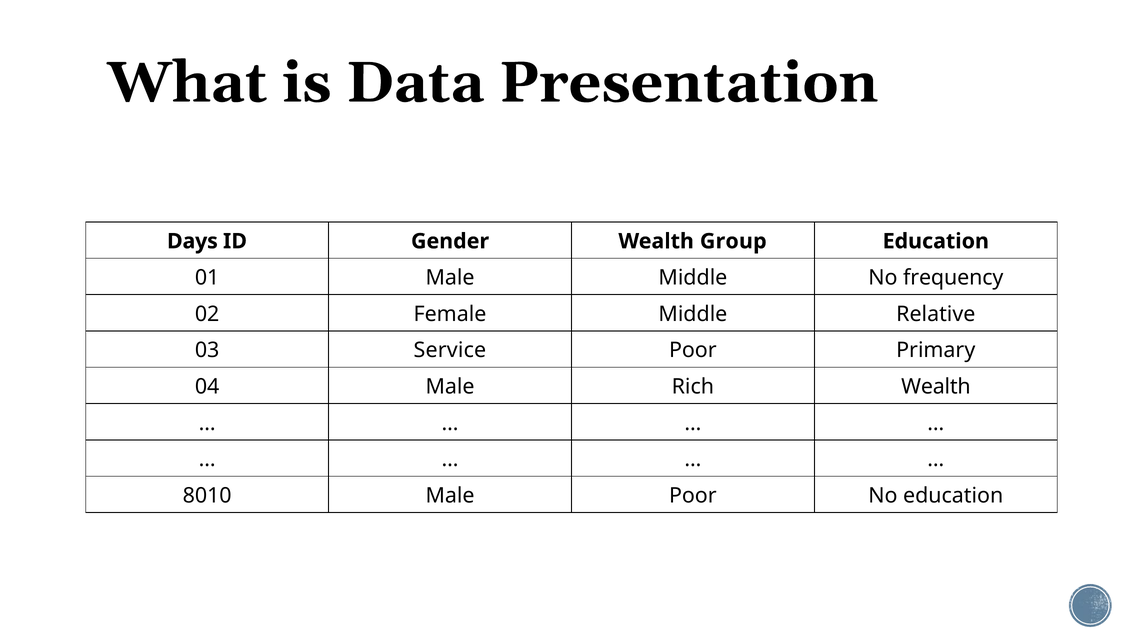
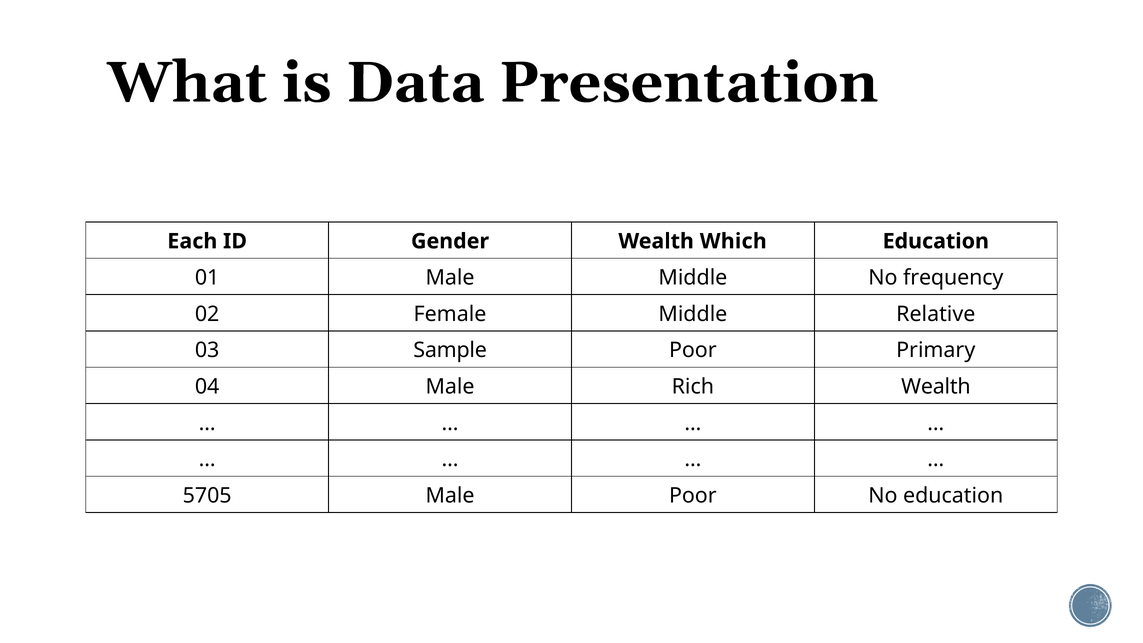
Days: Days -> Each (192, 241)
Group: Group -> Which (733, 241)
Service: Service -> Sample (450, 350)
8010: 8010 -> 5705 (207, 496)
